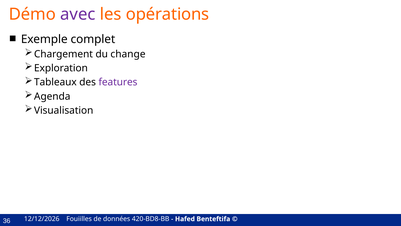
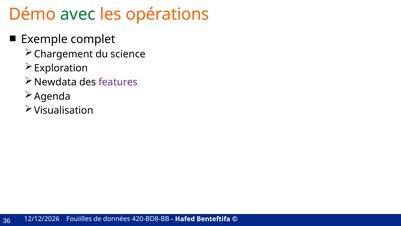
avec colour: purple -> green (78, 14)
change: change -> science (128, 54)
Tableaux: Tableaux -> Newdata (55, 82)
